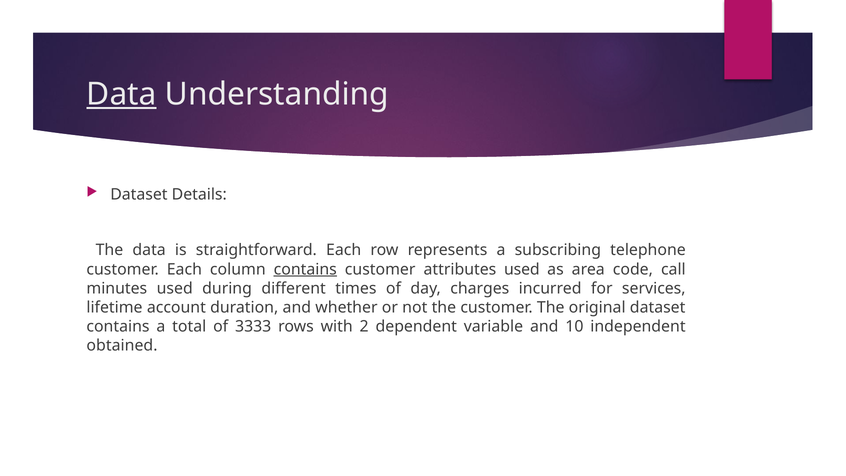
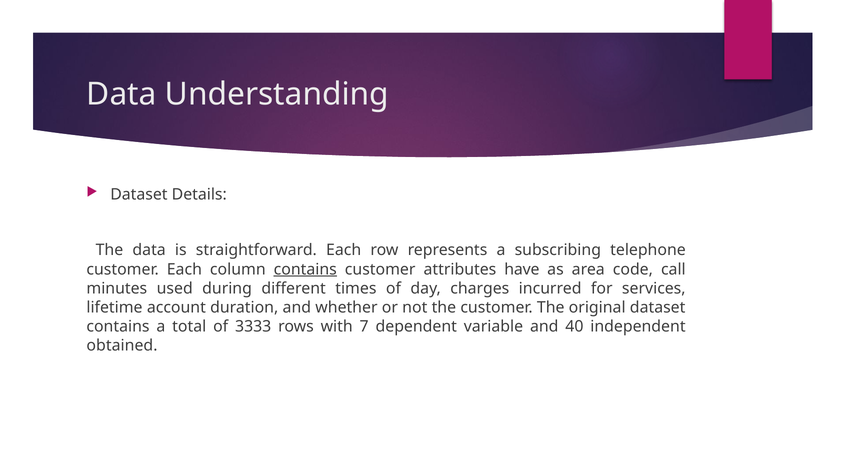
Data underline: present -> none (122, 94)
attributes used: used -> have (522, 269)
2: 2 -> 7 (364, 326)
10: 10 -> 40 (574, 326)
